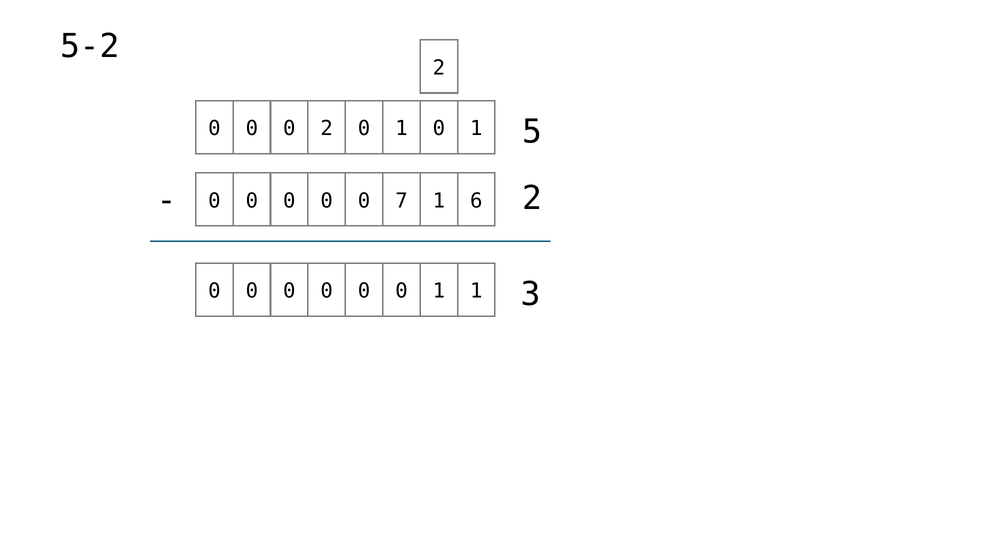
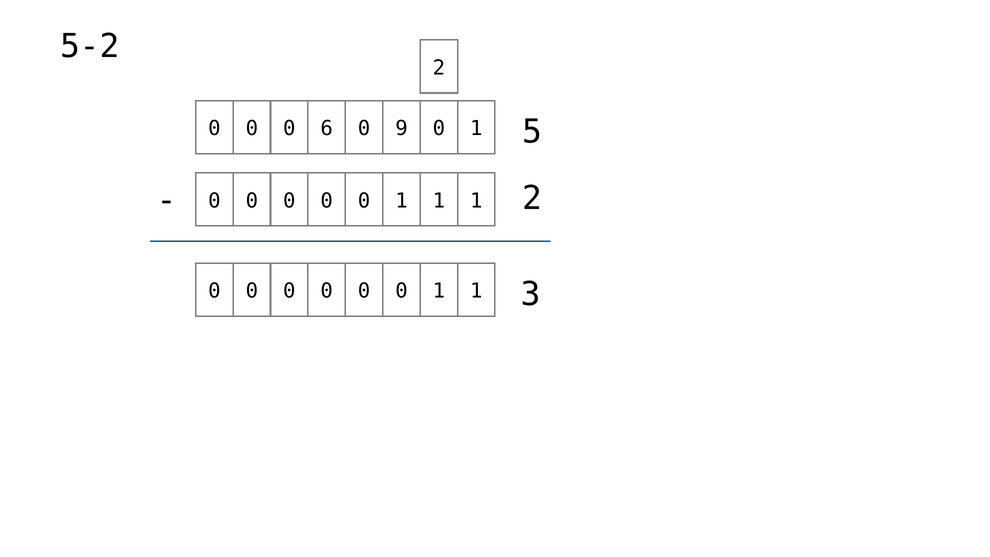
0 2: 2 -> 6 (327, 129)
1: 1 -> 9 (401, 129)
7: 7 -> 1 (401, 201)
6: 6 -> 1 (476, 201)
